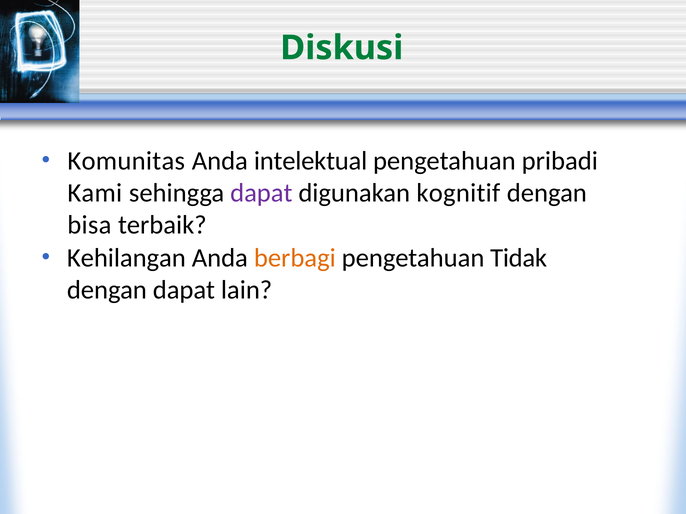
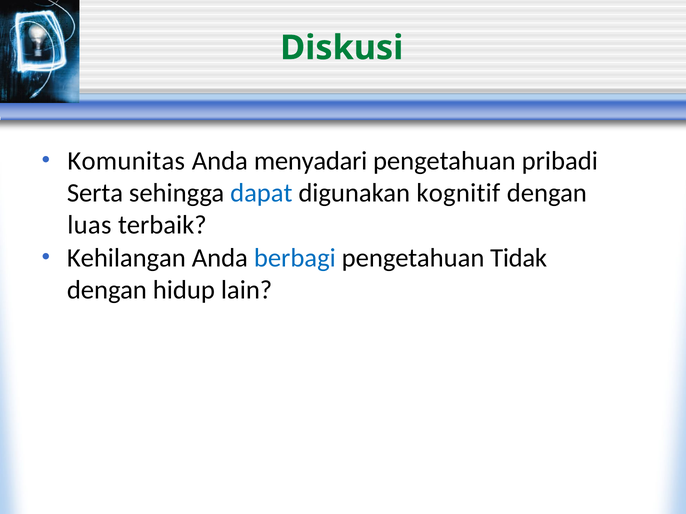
intelektual: intelektual -> menyadari (311, 161)
Kami: Kami -> Serta (95, 193)
dapat colour: purple -> blue (261, 193)
bisa: bisa -> luas (89, 225)
berbagi colour: orange -> blue (295, 258)
dengan dapat: dapat -> hidup (184, 290)
